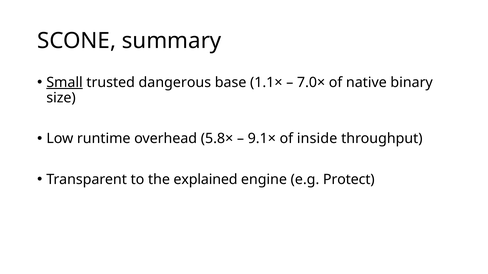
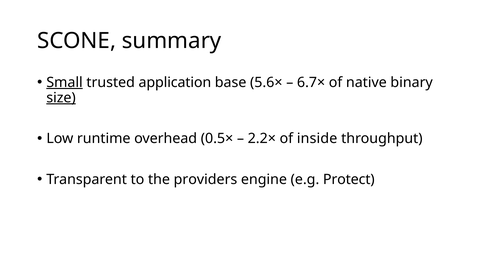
dangerous: dangerous -> application (175, 83)
1.1×: 1.1× -> 5.6× (266, 83)
7.0×: 7.0× -> 6.7× (311, 83)
size underline: none -> present (61, 98)
5.8×: 5.8× -> 0.5× (217, 139)
9.1×: 9.1× -> 2.2× (262, 139)
explained: explained -> providers (205, 180)
